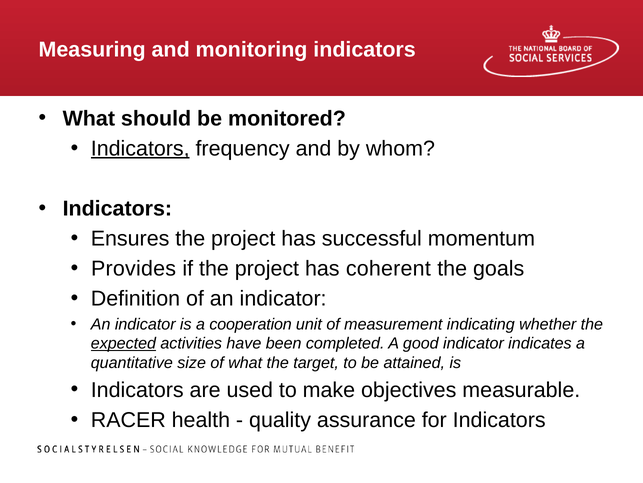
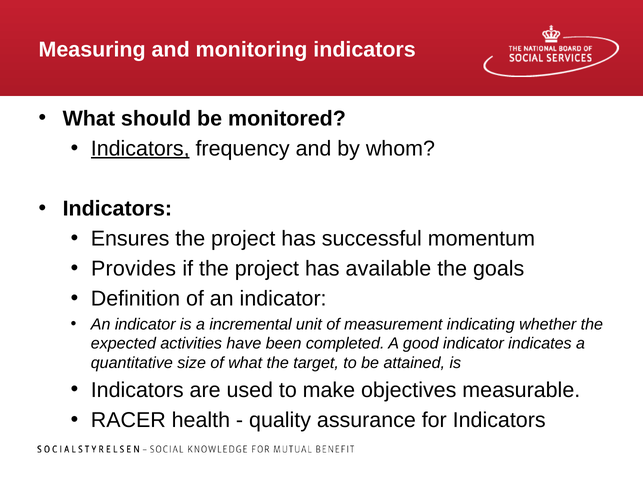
coherent: coherent -> available (388, 268)
cooperation: cooperation -> incremental (251, 324)
expected underline: present -> none (123, 343)
